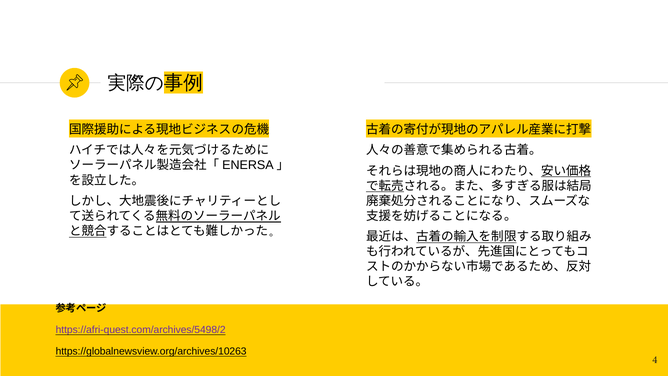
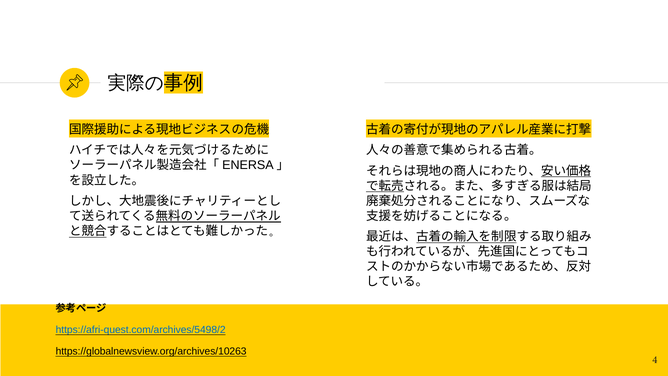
https://afri-quest.com/archives/5498/2 colour: purple -> blue (141, 330)
